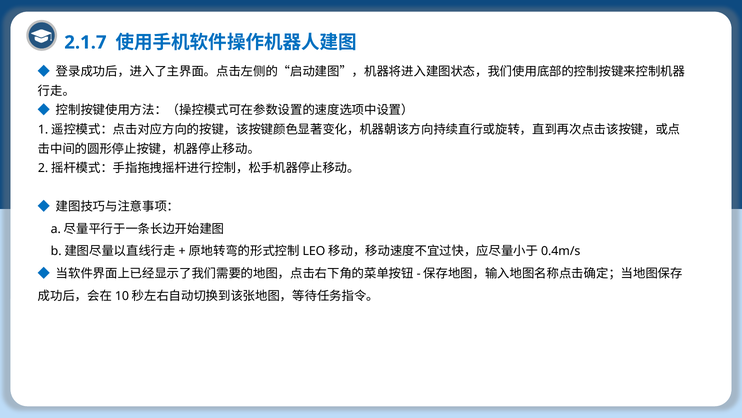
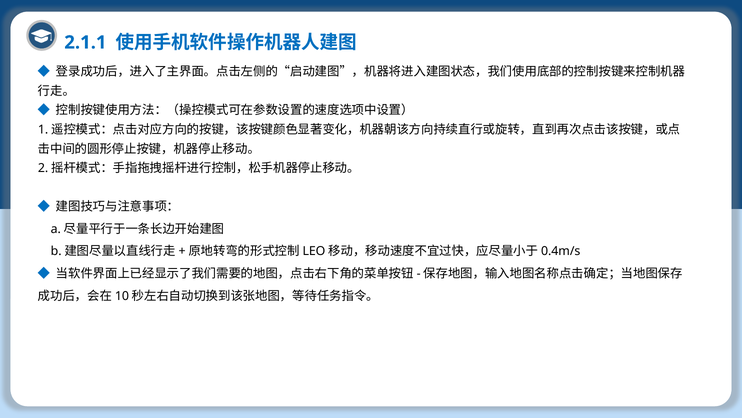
2.1.7: 2.1.7 -> 2.1.1 (85, 42)
